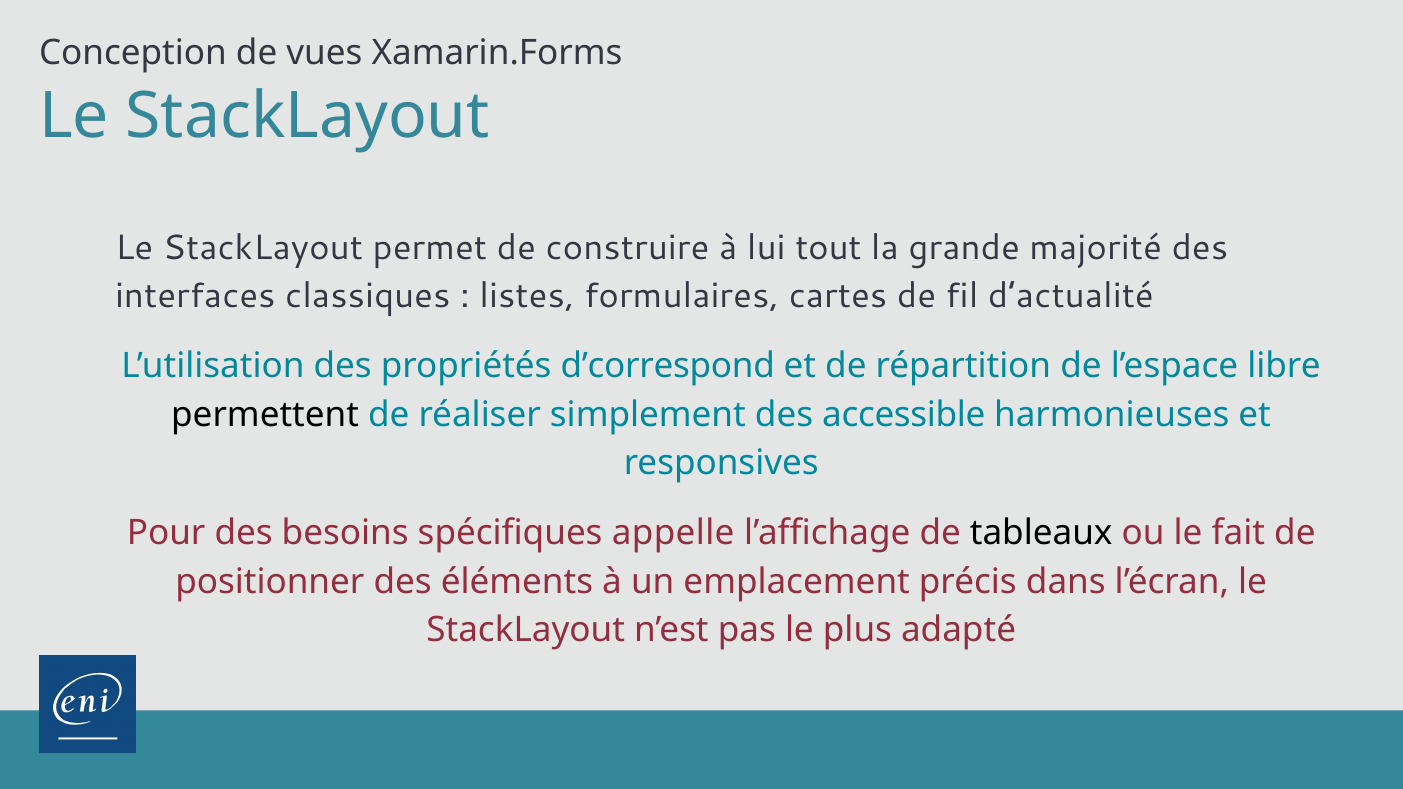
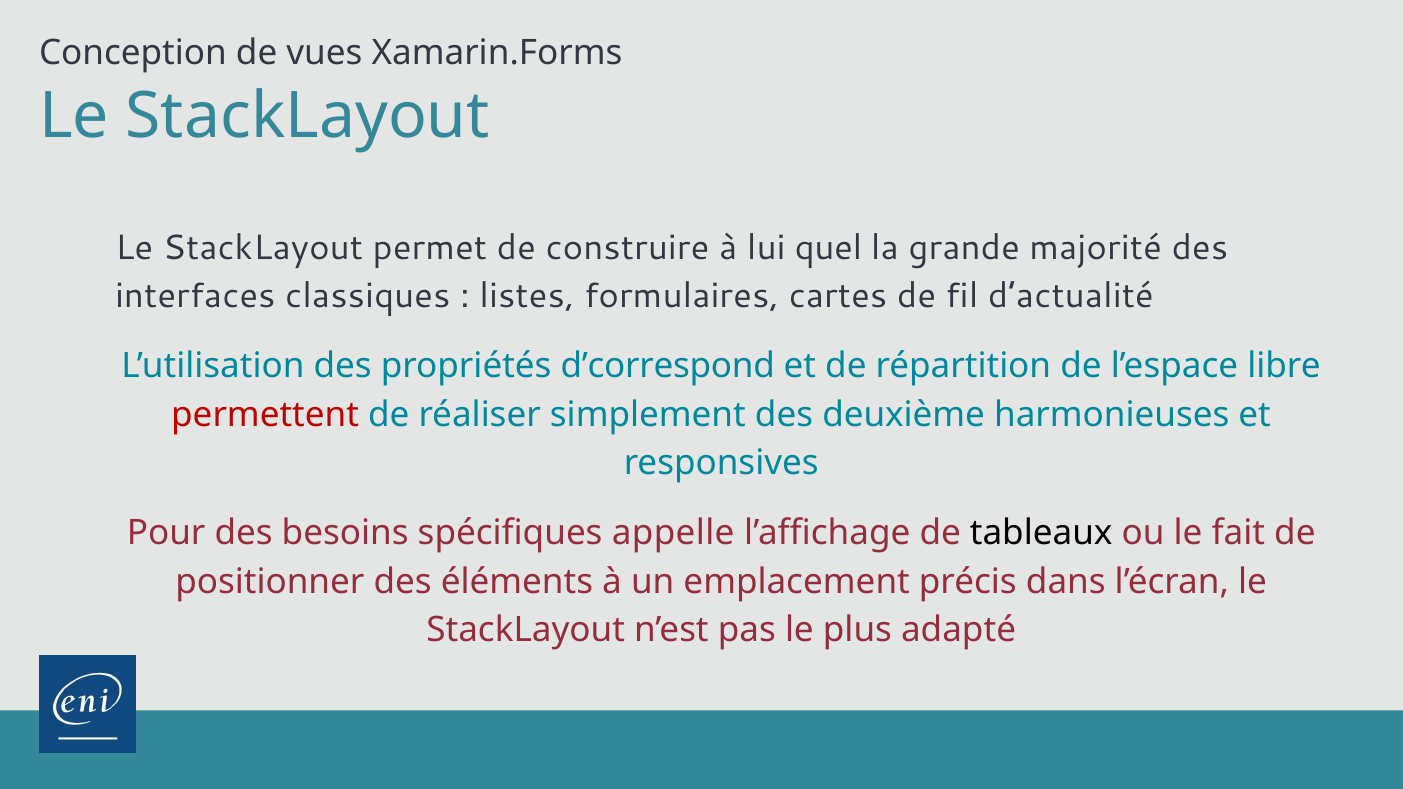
tout: tout -> quel (828, 248)
permettent colour: black -> red (265, 415)
accessible: accessible -> deuxième (904, 415)
